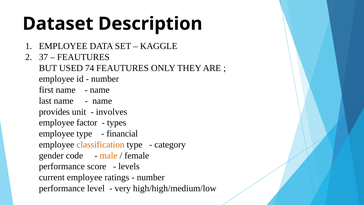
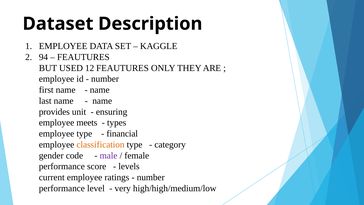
37: 37 -> 94 (43, 57)
74: 74 -> 12 (90, 68)
involves: involves -> ensuring (112, 112)
factor: factor -> meets (87, 123)
male colour: orange -> purple (109, 155)
